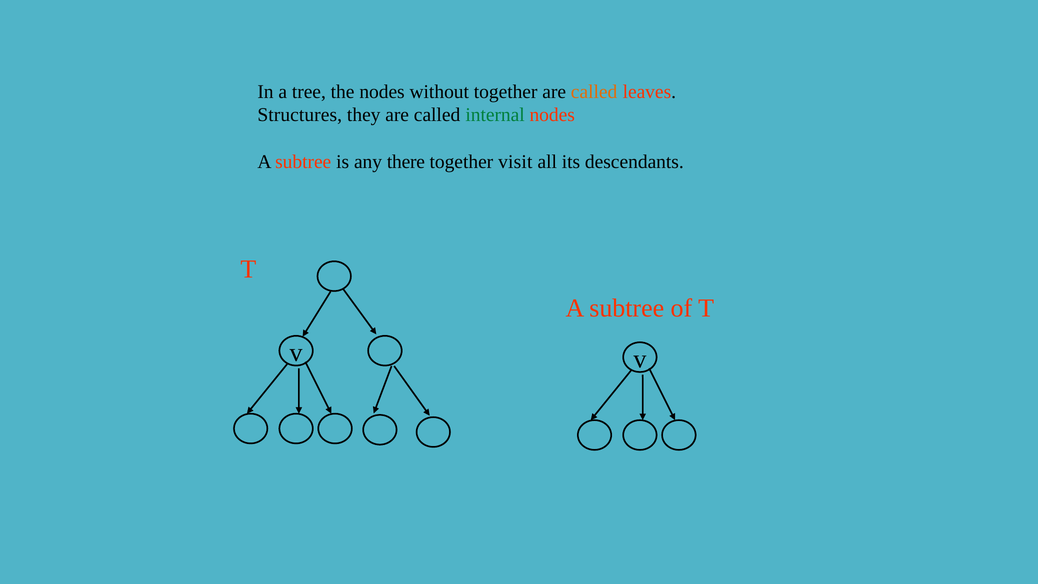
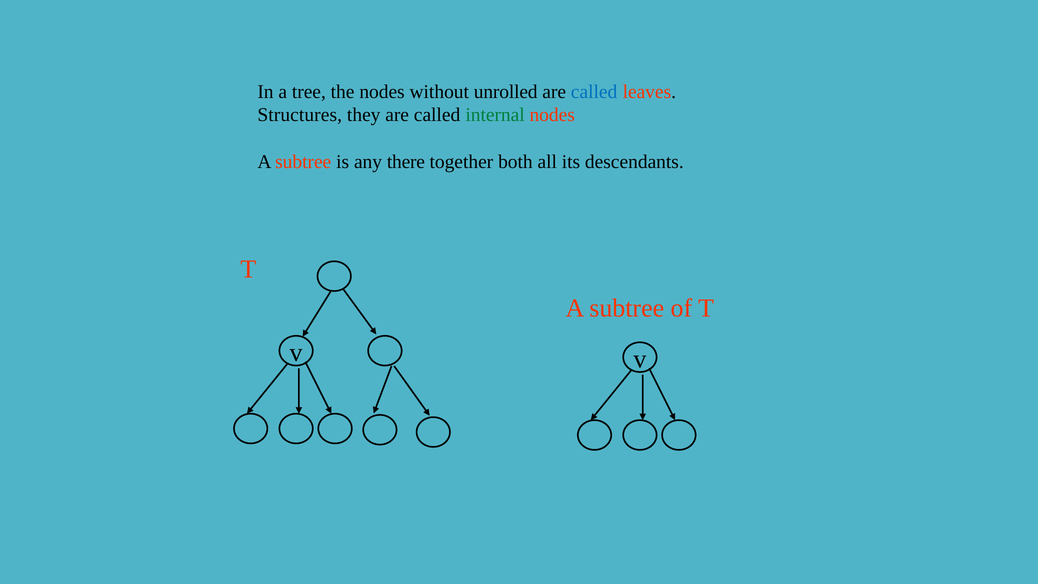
without together: together -> unrolled (506, 92)
called colour: orange -> blue (594, 92)
visit: visit -> both (515, 162)
